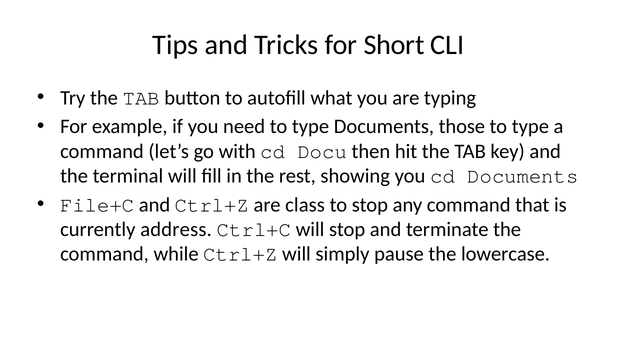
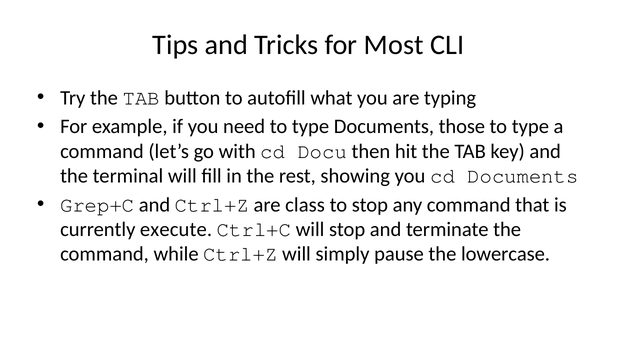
Short: Short -> Most (394, 45)
File+C: File+C -> Grep+C (97, 205)
address: address -> execute (176, 229)
